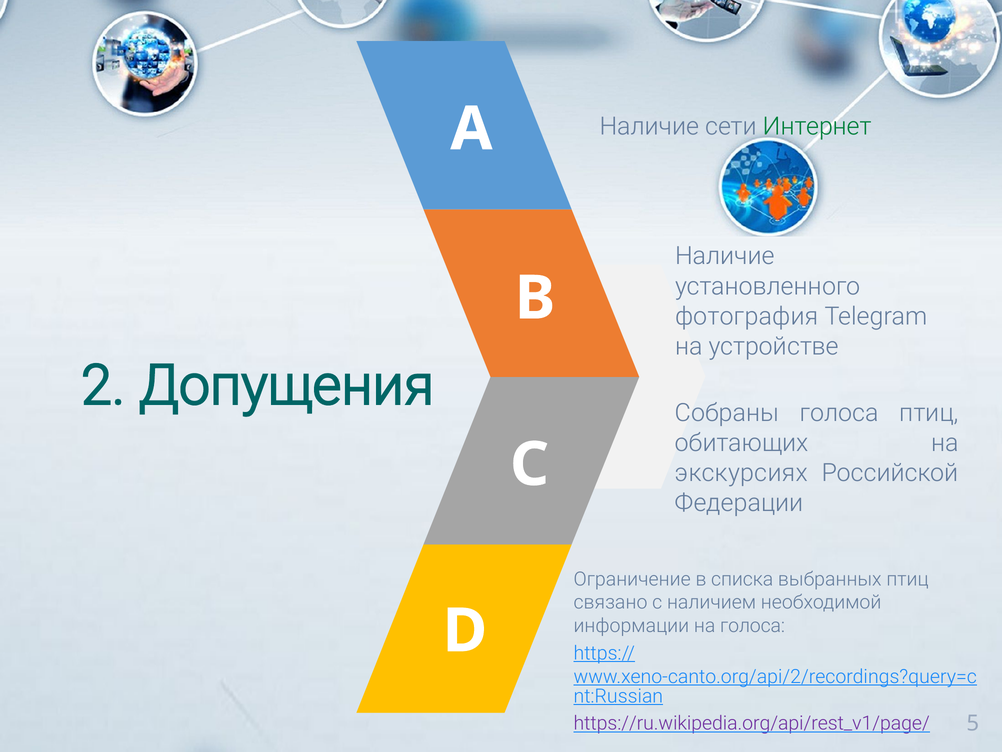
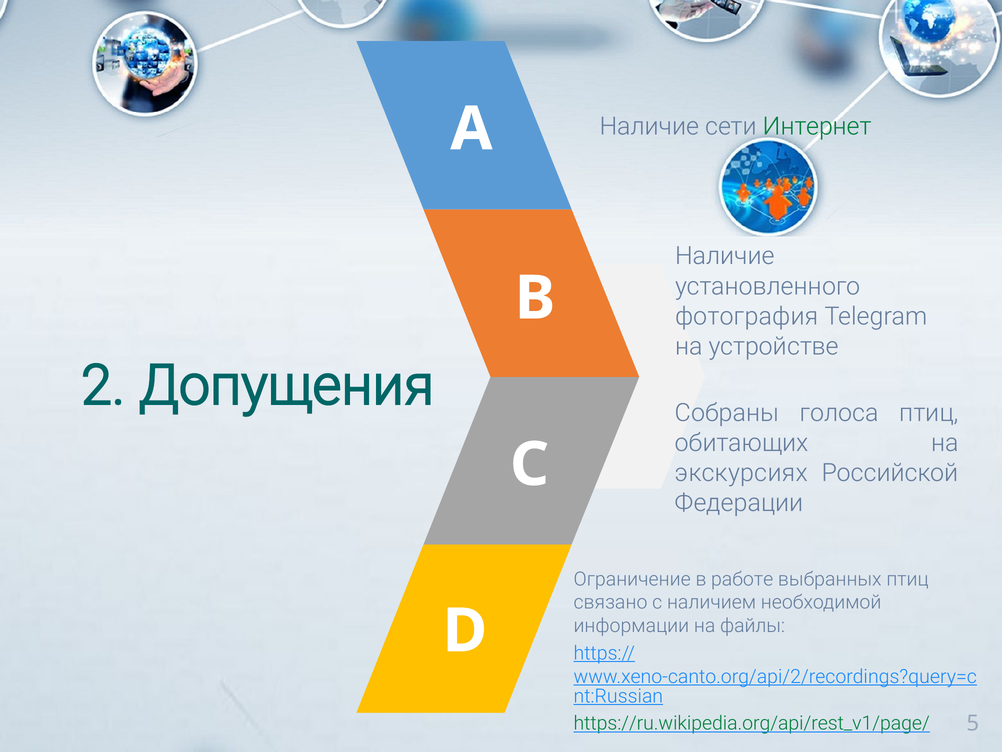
списка: списка -> работе (742, 579)
на голоса: голоса -> файлы (753, 626)
https://ru.wikipedia.org/api/rest_v1/page/ colour: purple -> green (752, 723)
